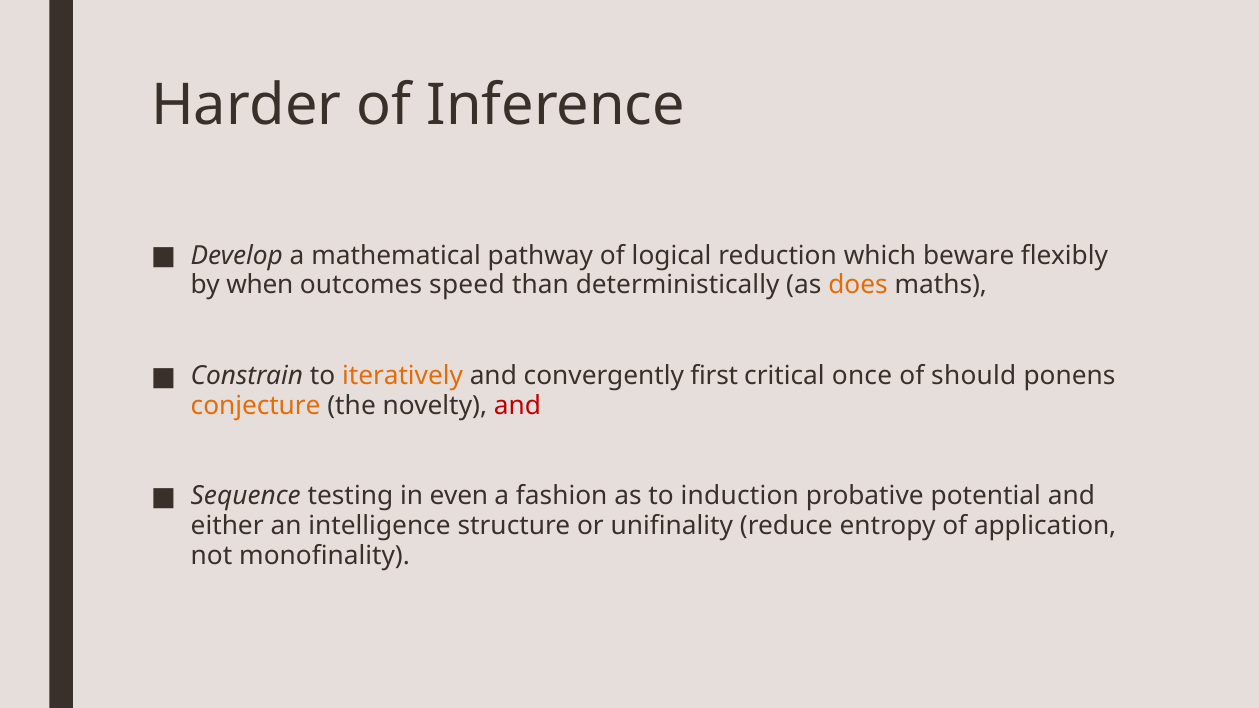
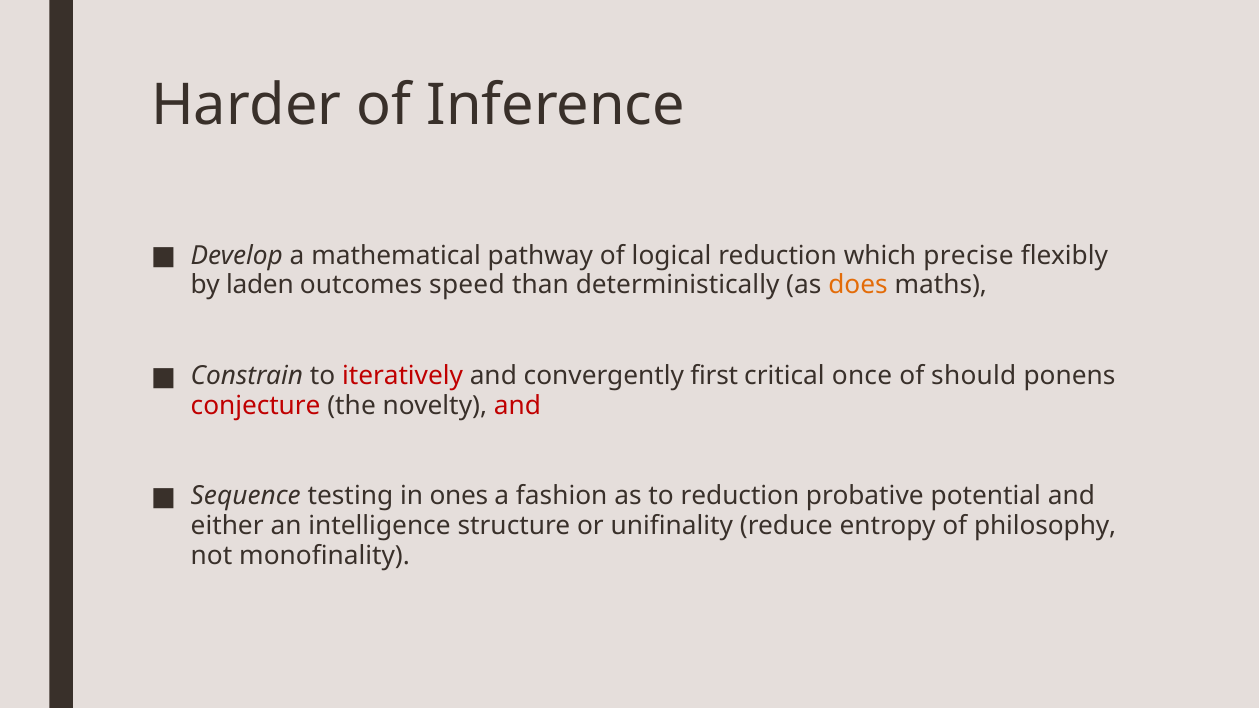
beware: beware -> precise (969, 256)
when: when -> laden (260, 285)
iteratively colour: orange -> red (403, 376)
conjecture colour: orange -> red (256, 406)
even: even -> ones (459, 496)
to induction: induction -> reduction (740, 496)
application: application -> philosophy (1045, 526)
